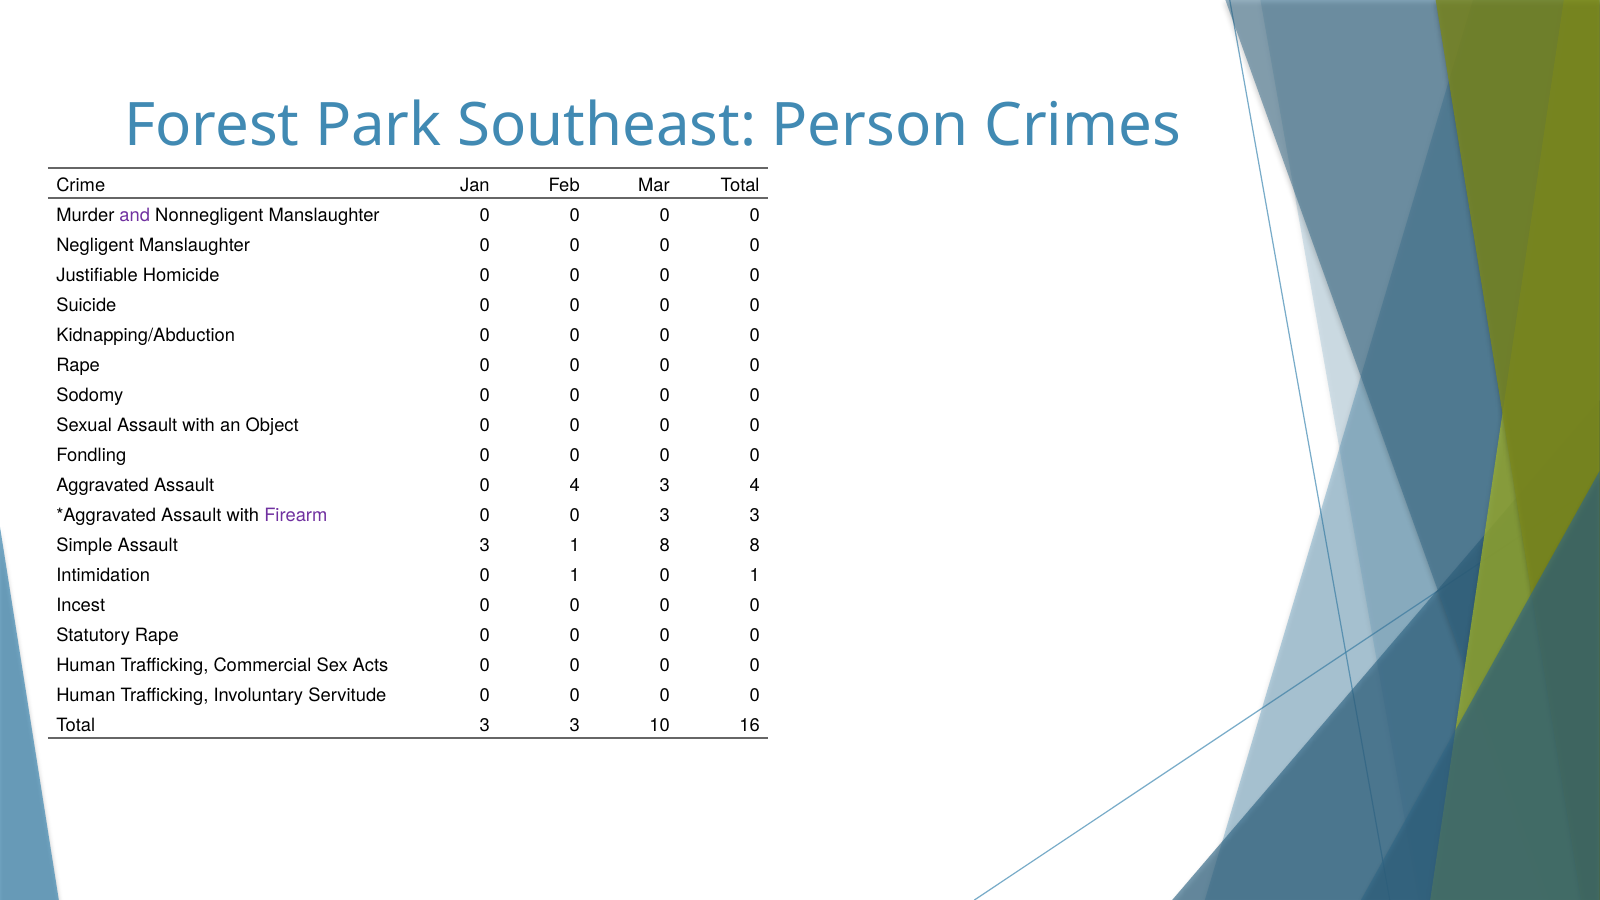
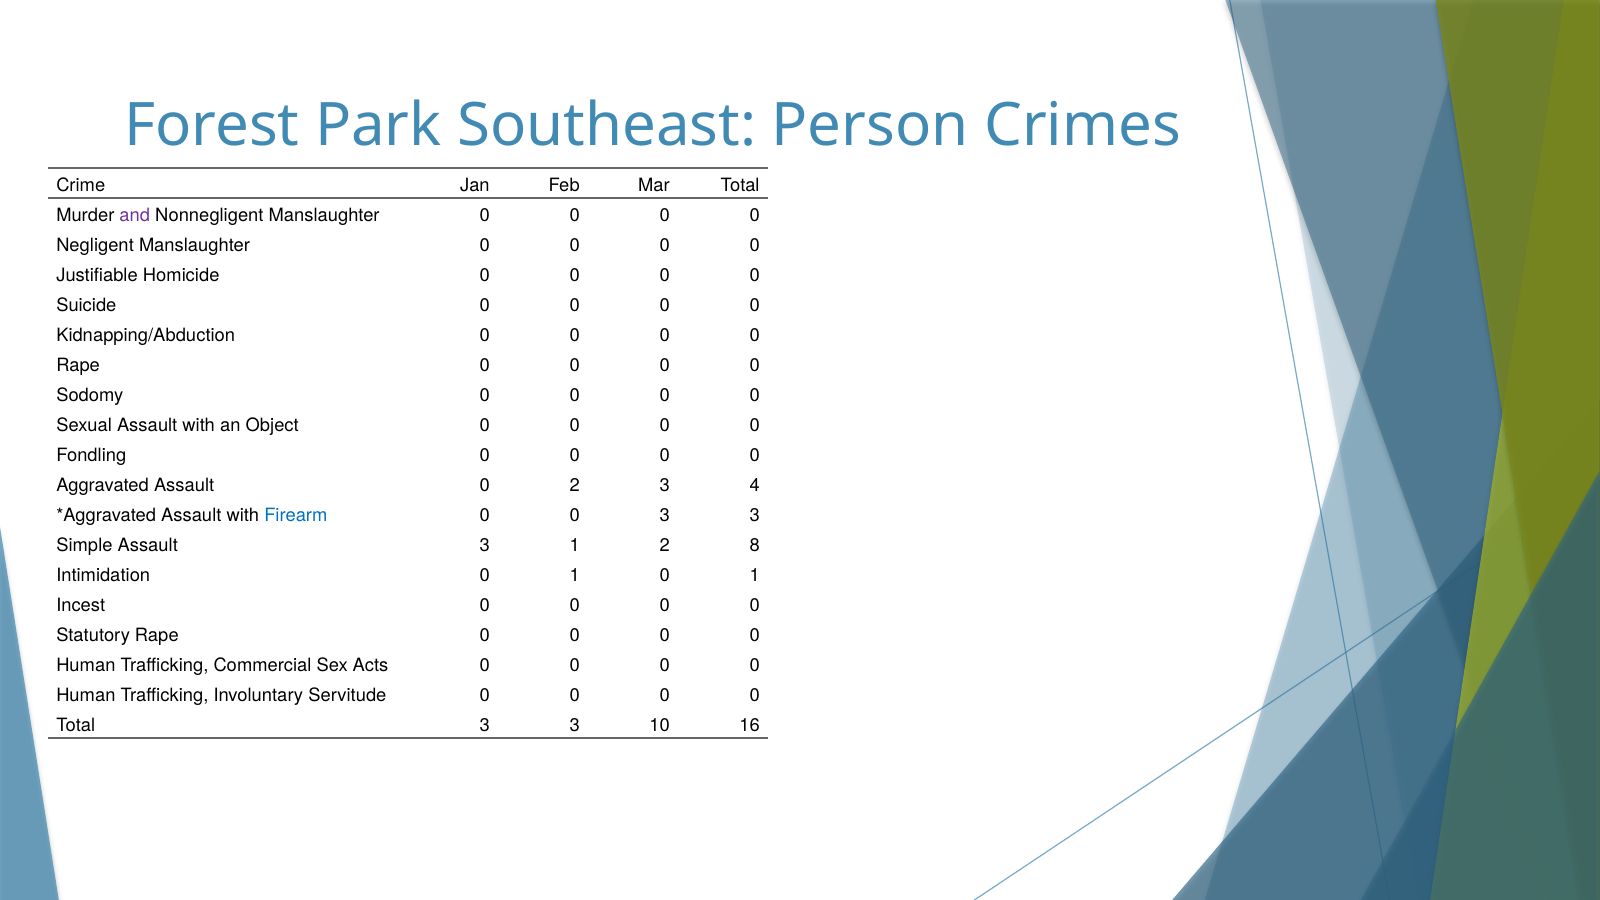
0 4: 4 -> 2 (575, 485)
Firearm colour: purple -> blue (296, 515)
1 8: 8 -> 2 (665, 545)
